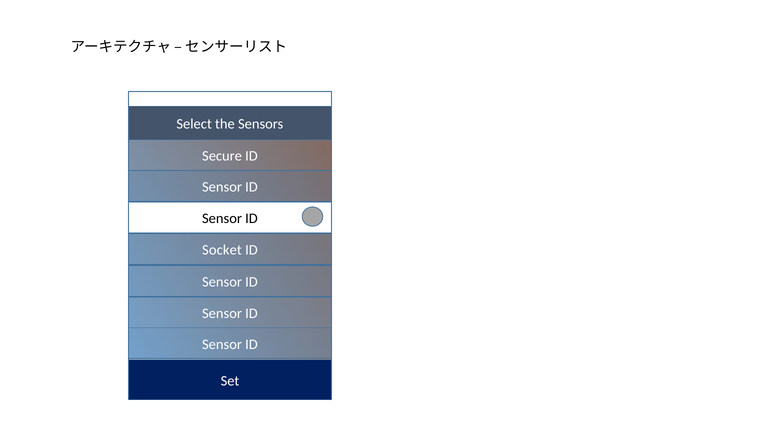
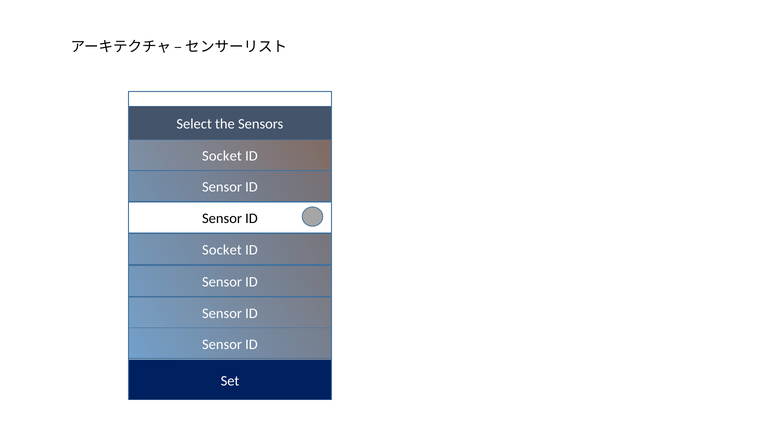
Secure: Secure -> Socket (222, 156)
